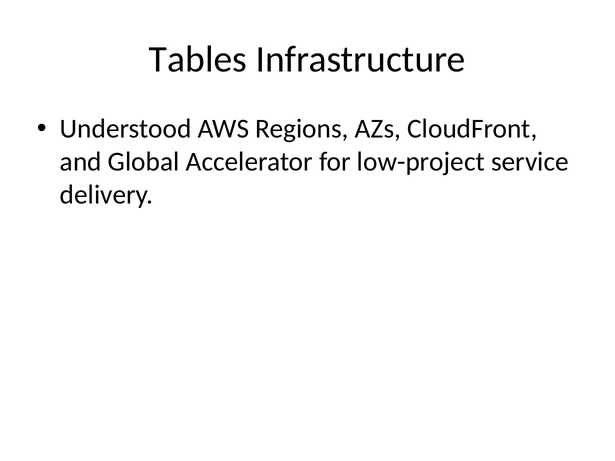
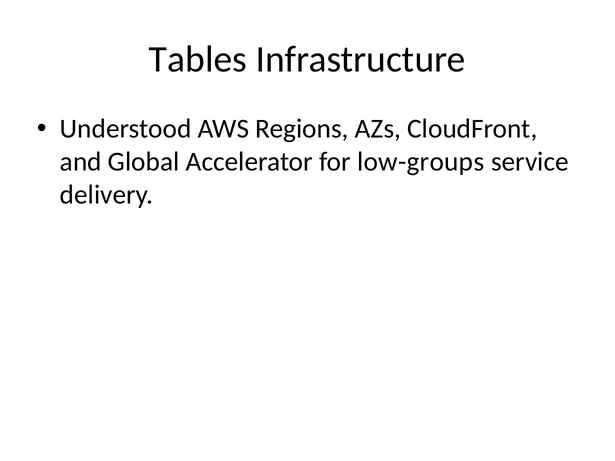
low-project: low-project -> low-groups (421, 162)
